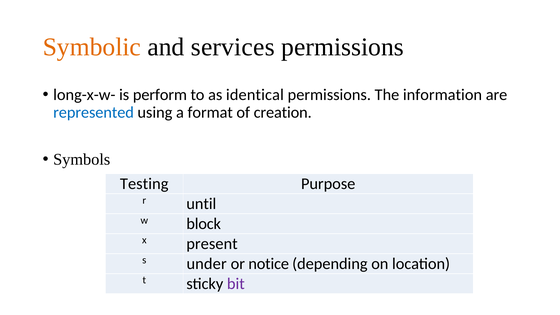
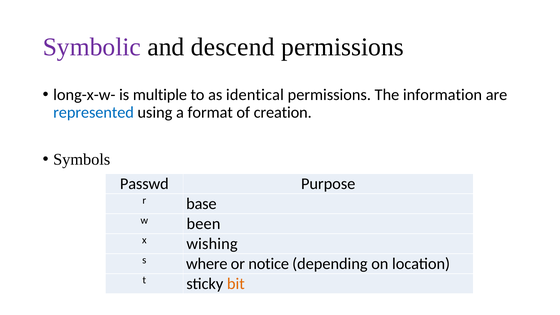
Symbolic colour: orange -> purple (92, 47)
services: services -> descend (233, 47)
perform: perform -> multiple (160, 95)
Testing: Testing -> Passwd (144, 184)
until: until -> base (201, 204)
block: block -> been (203, 224)
present: present -> wishing (212, 244)
under: under -> where (207, 264)
bit colour: purple -> orange (236, 284)
